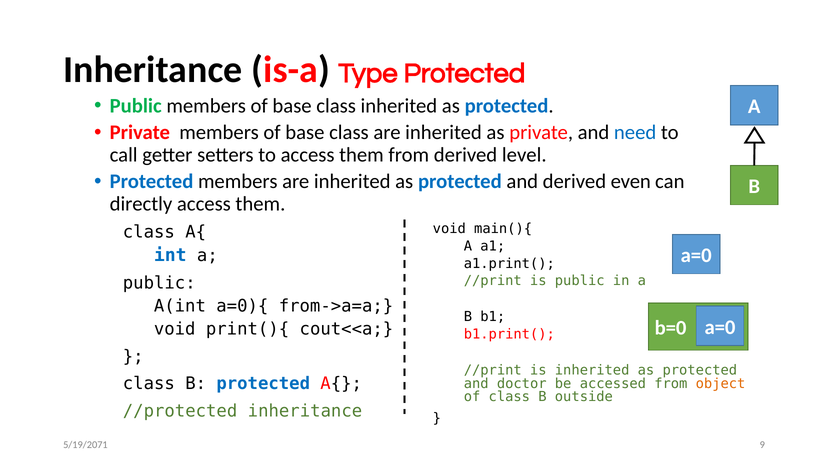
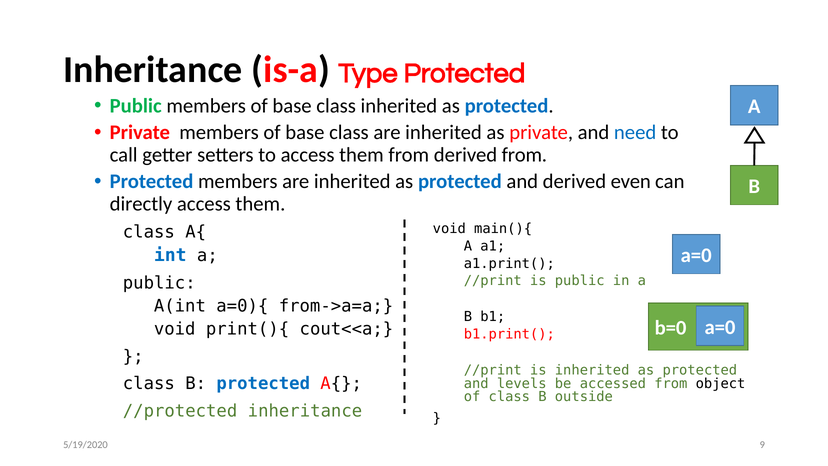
derived level: level -> from (524, 155)
doctor: doctor -> levels (522, 383)
object colour: orange -> black (721, 383)
5/19/2071: 5/19/2071 -> 5/19/2020 (85, 445)
